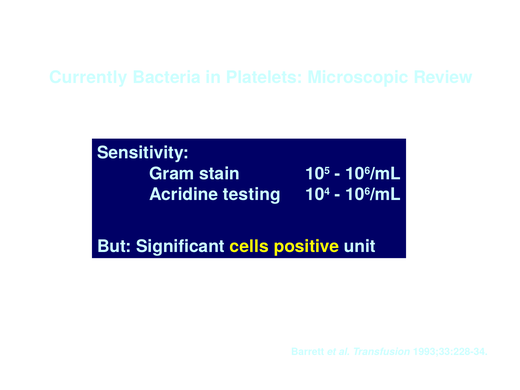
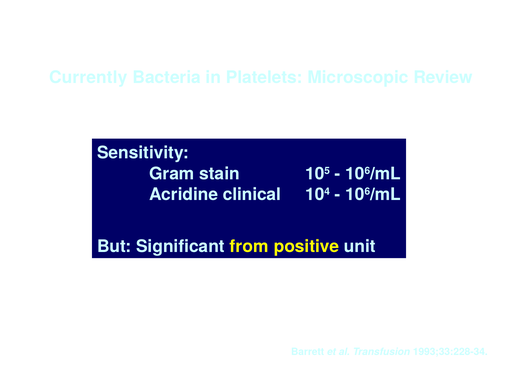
testing: testing -> clinical (252, 194)
cells: cells -> from (249, 246)
